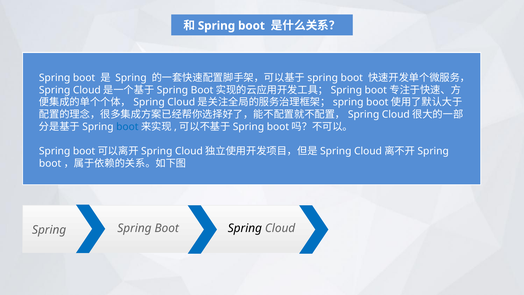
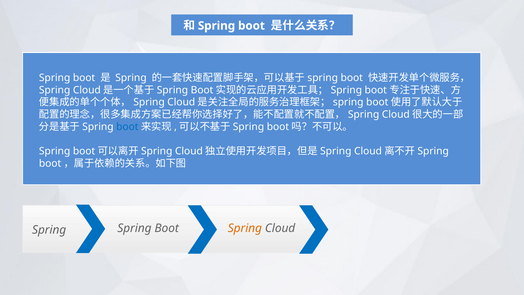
Spring colour: black -> orange (245, 228)
